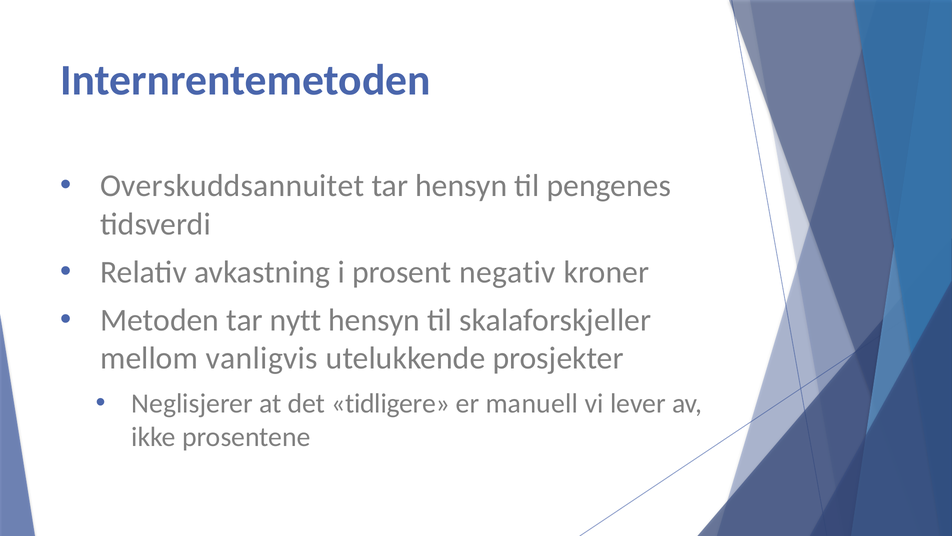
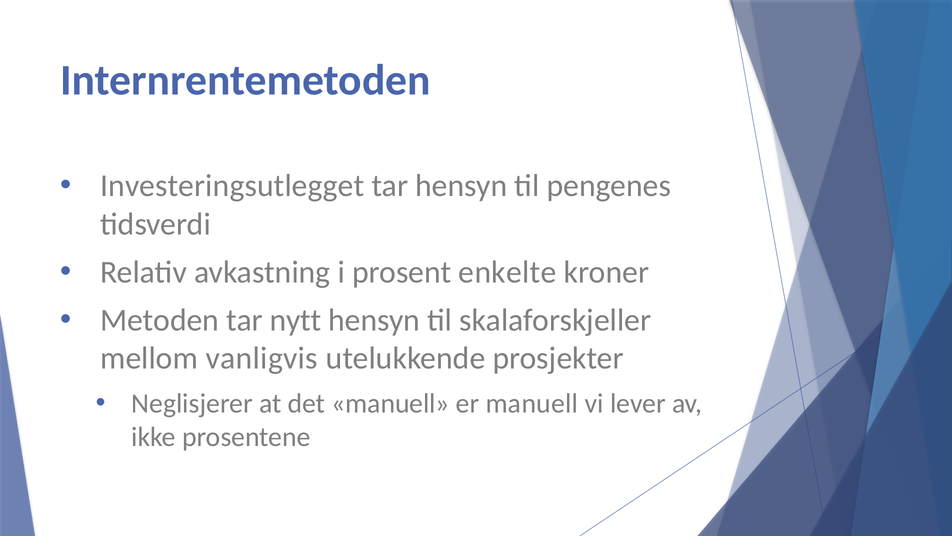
Overskuddsannuitet: Overskuddsannuitet -> Investeringsutlegget (232, 186)
negativ: negativ -> enkelte (507, 272)
det tidligere: tidligere -> manuell (391, 403)
